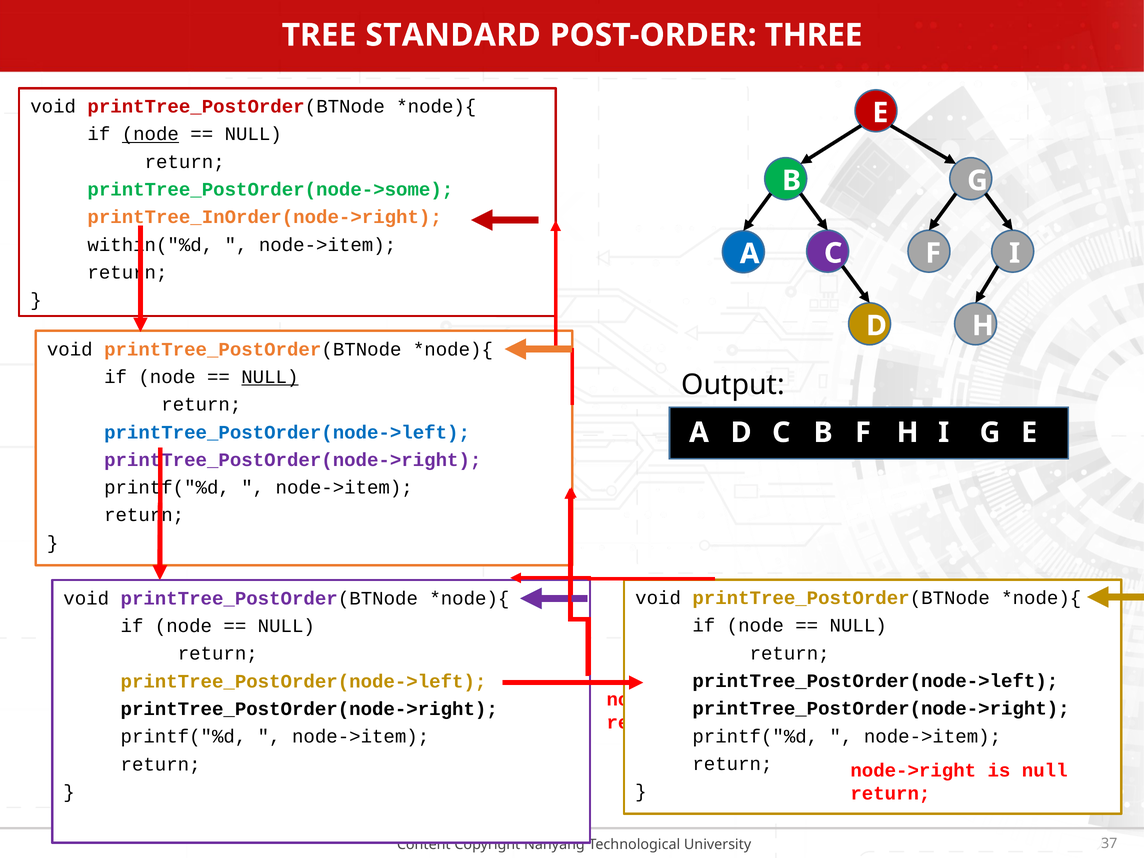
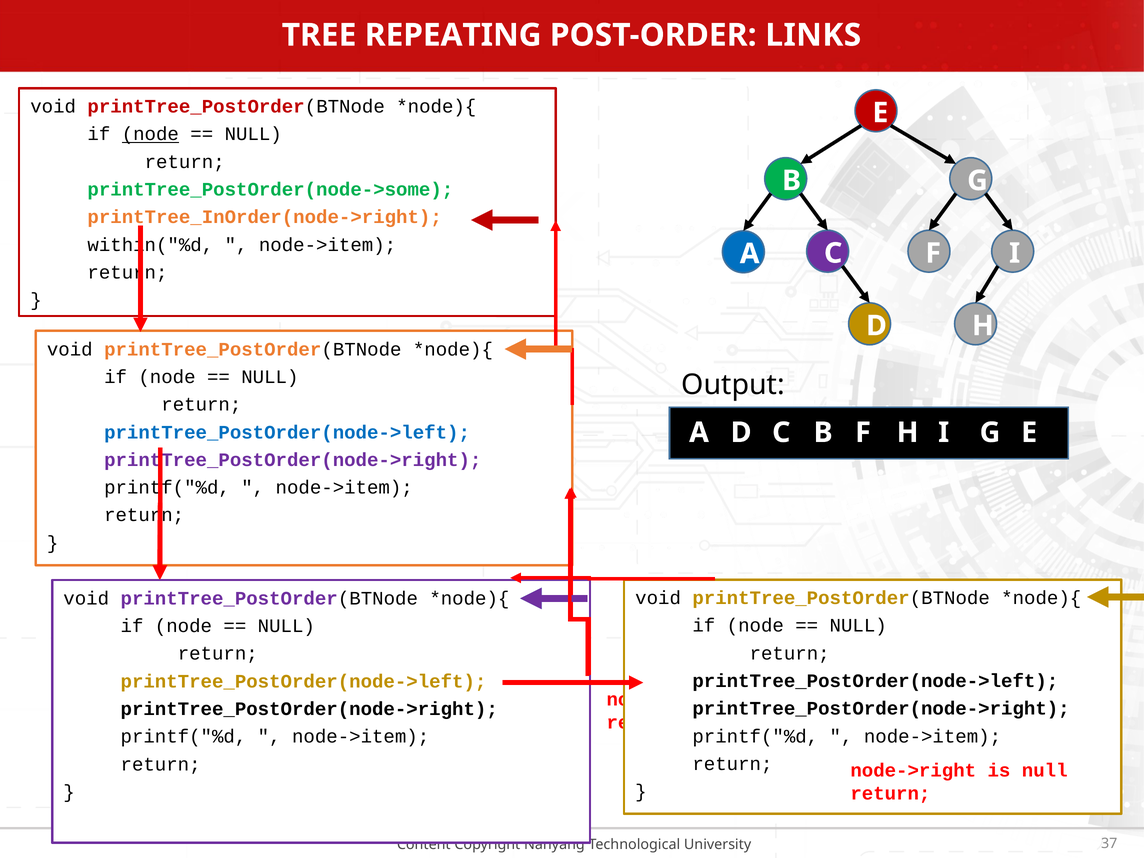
STANDARD: STANDARD -> REPEATING (453, 35)
THREE: THREE -> LINKS (813, 35)
NULL underline: present -> none (270, 377)
